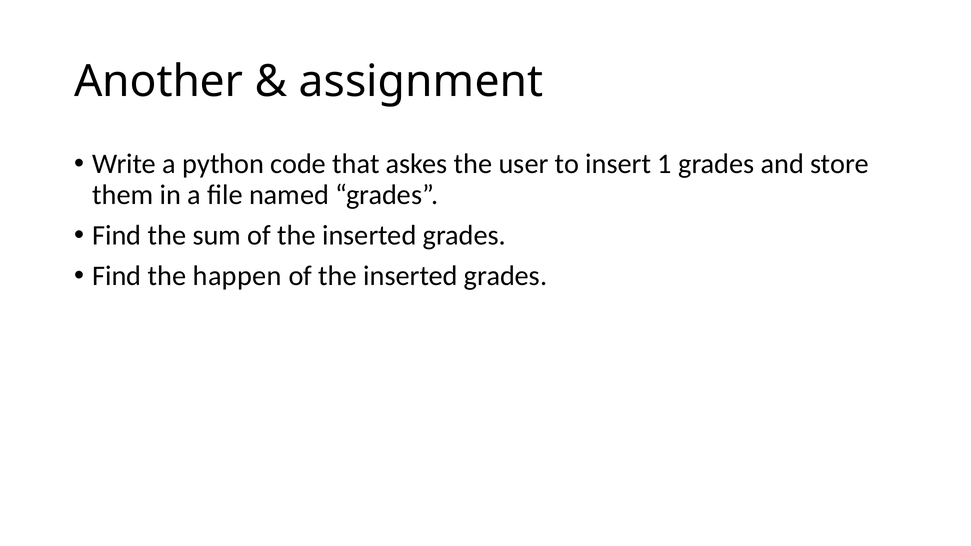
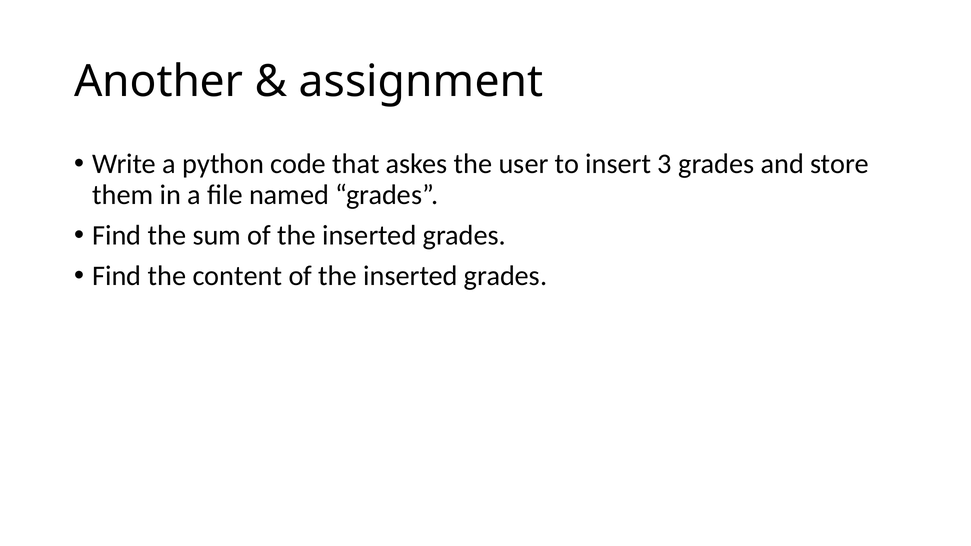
1: 1 -> 3 (665, 164)
happen: happen -> content (237, 276)
